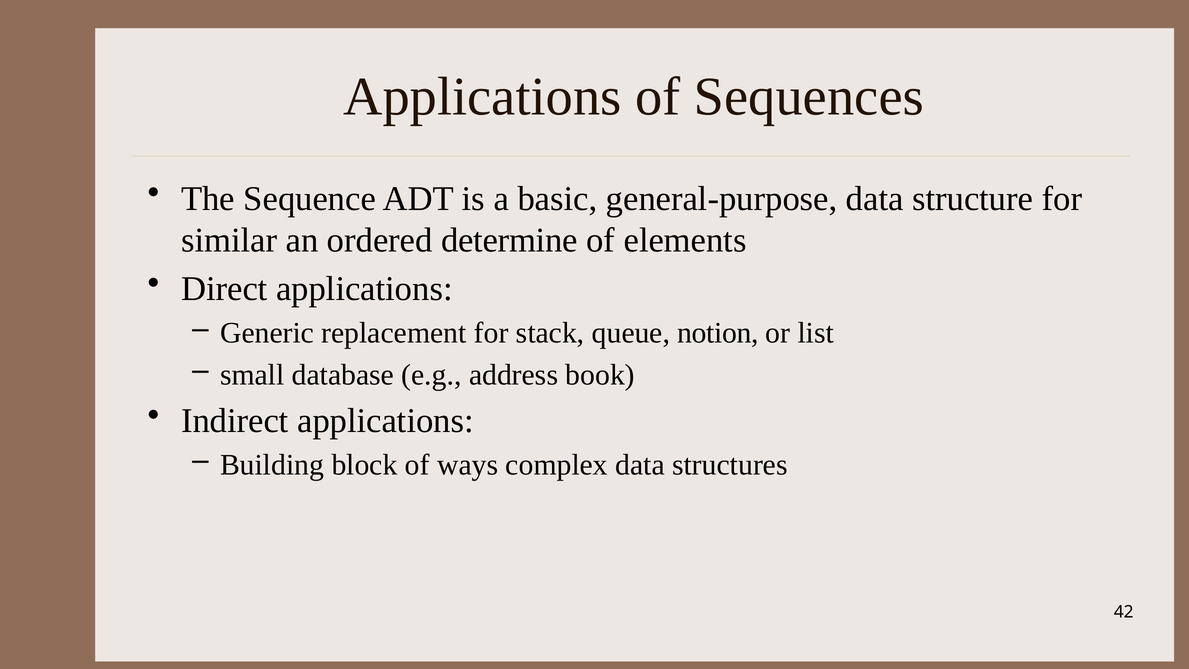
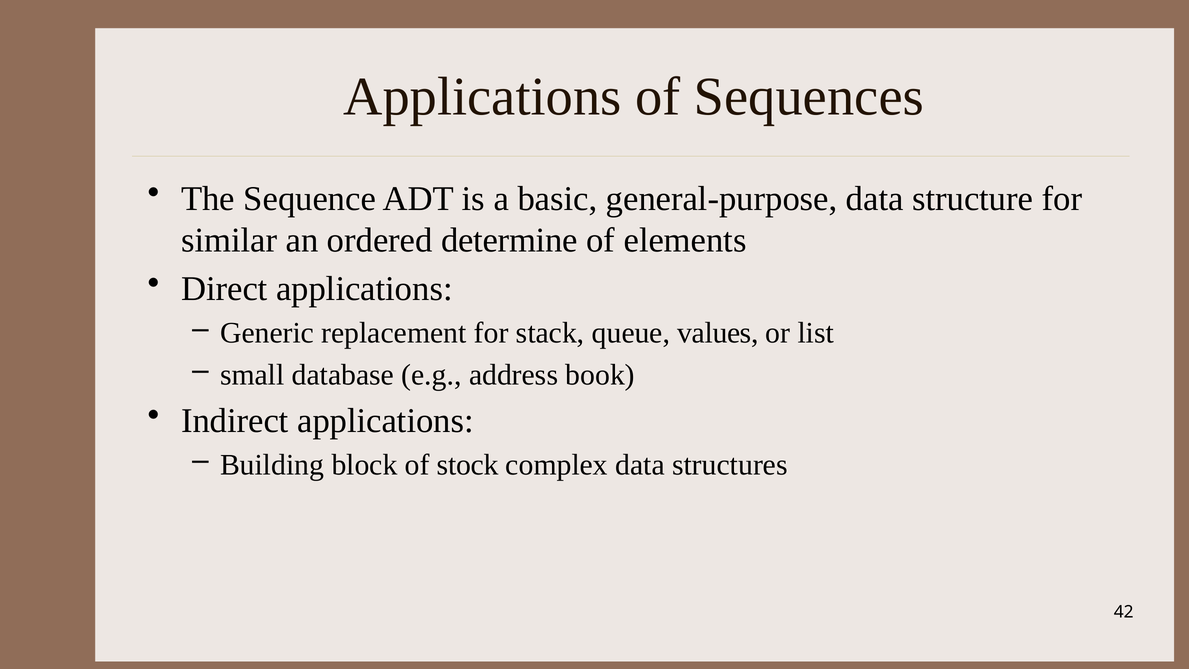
notion: notion -> values (718, 333)
ways: ways -> stock (468, 465)
